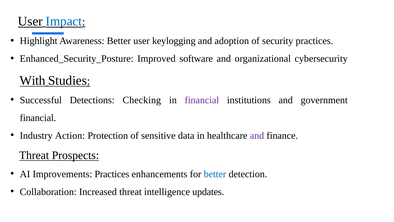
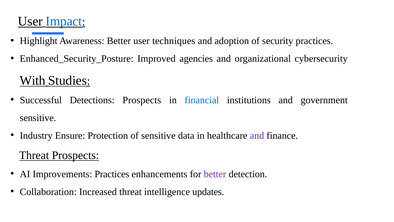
keylogging: keylogging -> techniques (174, 41)
software: software -> agencies (196, 58)
Detections Checking: Checking -> Prospects (142, 100)
financial colour: purple -> blue (202, 100)
financial: financial -> sensitive (38, 118)
Action: Action -> Ensure (70, 135)
better colour: blue -> purple (215, 174)
